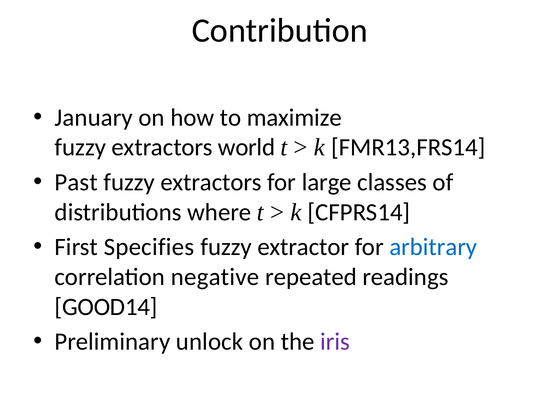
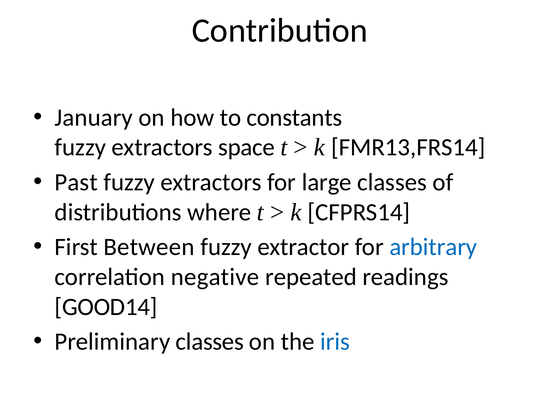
maximize: maximize -> constants (294, 117)
world: world -> space (247, 147)
Specifies: Specifies -> Between (149, 247)
Preliminary unlock: unlock -> classes (210, 342)
iris colour: purple -> blue (335, 342)
